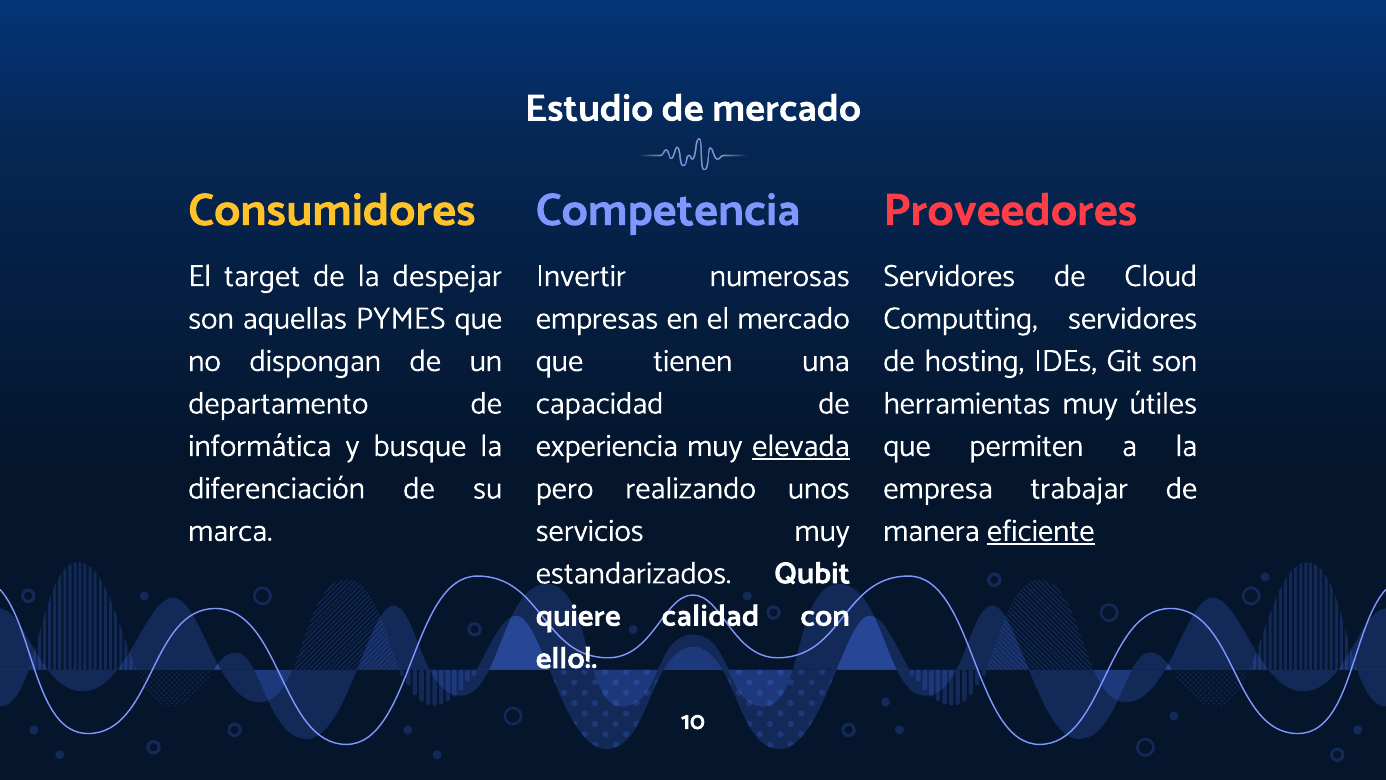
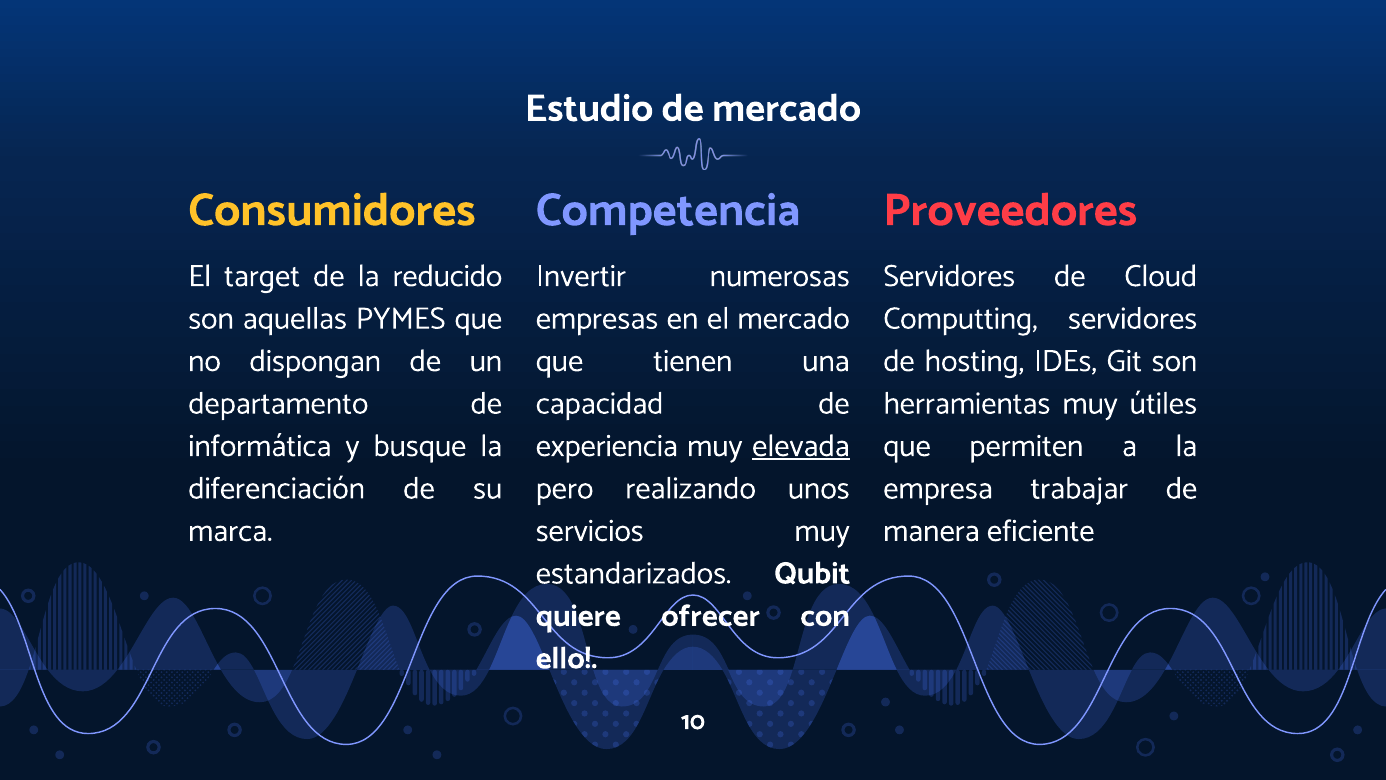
despejar: despejar -> reducido (447, 276)
eficiente underline: present -> none (1041, 531)
calidad: calidad -> ofrecer (711, 615)
